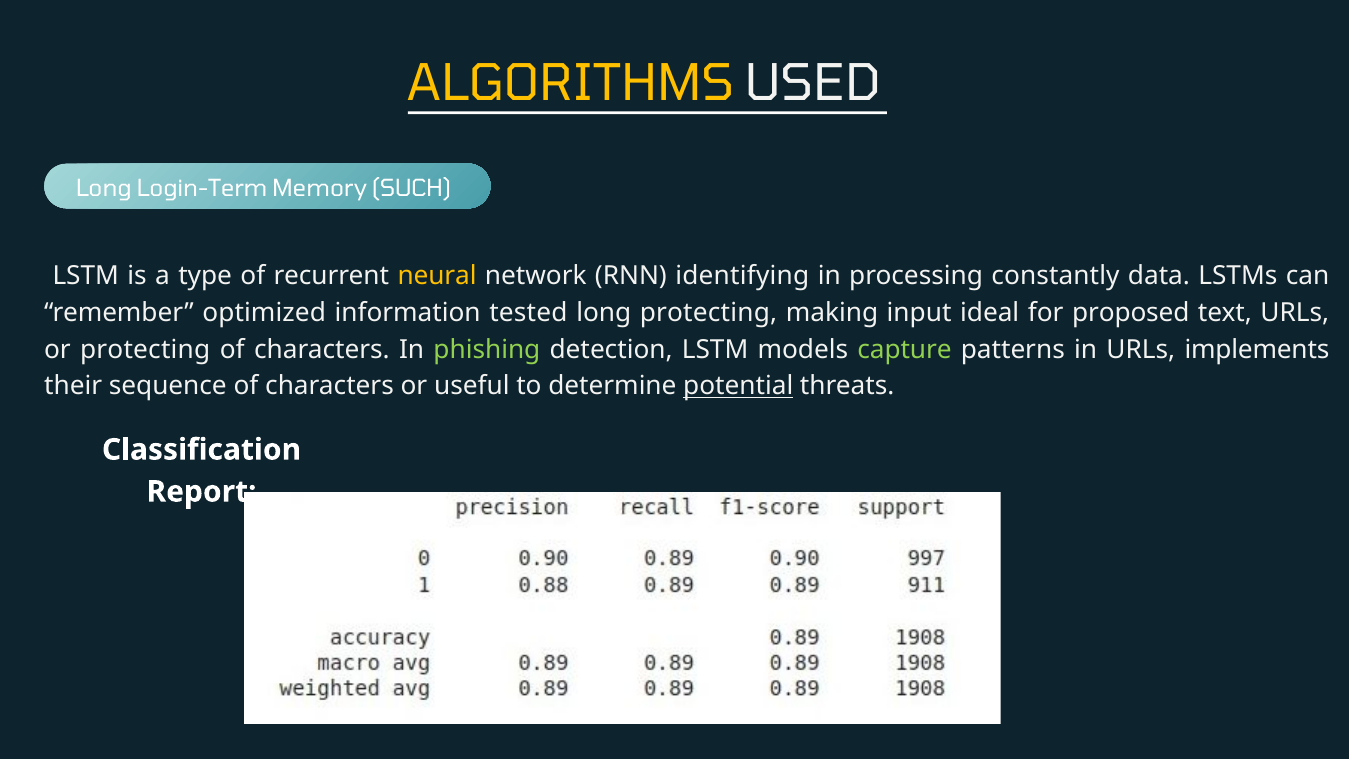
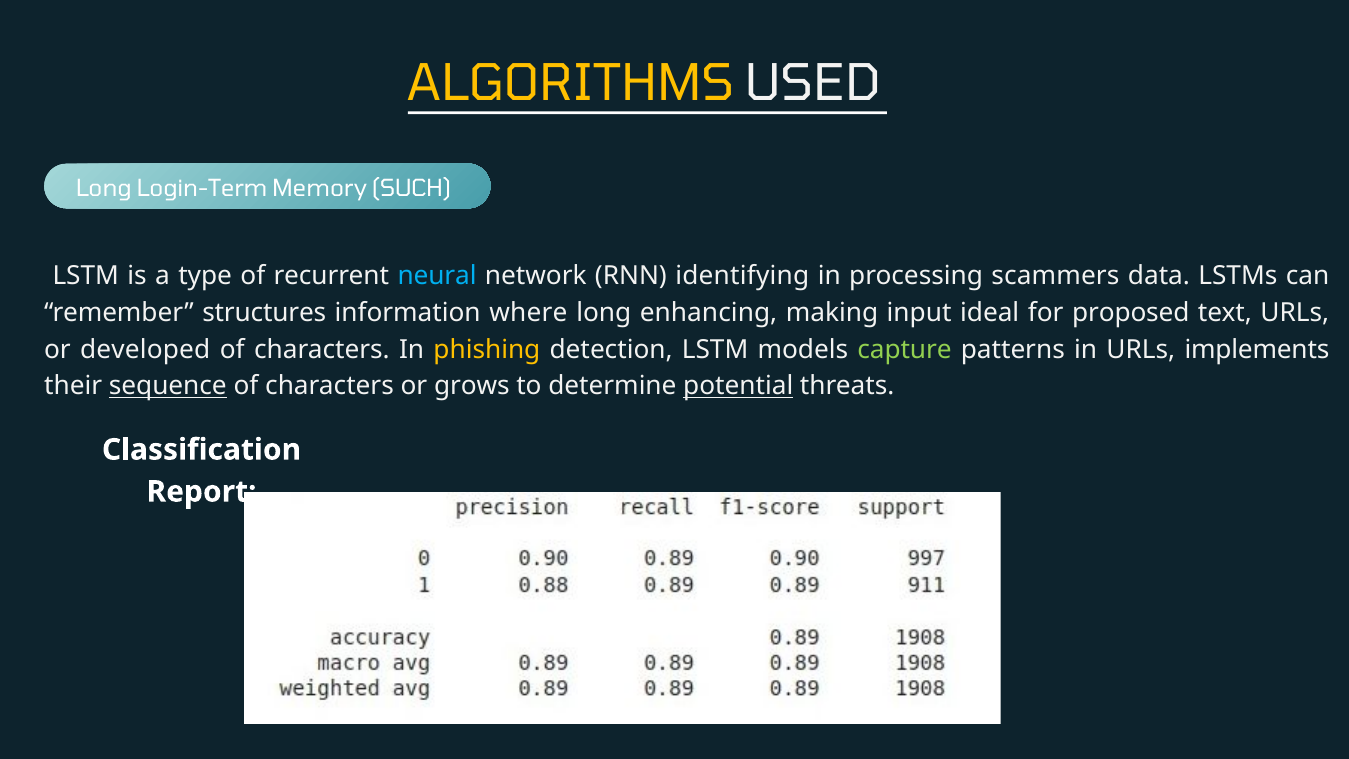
neural colour: yellow -> light blue (437, 276)
constantly: constantly -> scammers (1055, 276)
optimized: optimized -> structures (264, 313)
tested: tested -> where (528, 313)
long protecting: protecting -> enhancing (709, 313)
or protecting: protecting -> developed (145, 349)
phishing colour: light green -> yellow (487, 349)
sequence underline: none -> present (168, 386)
useful: useful -> grows (472, 386)
